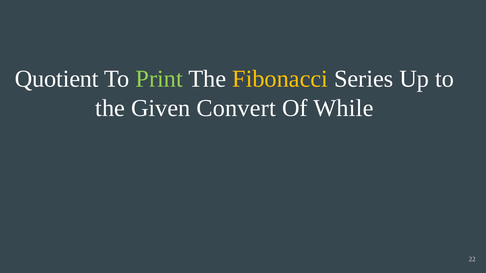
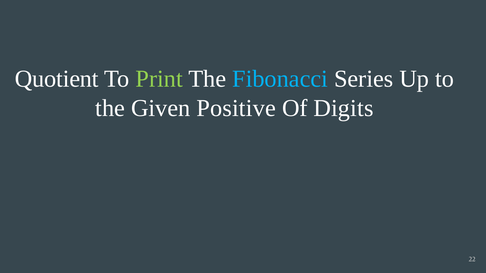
Fibonacci colour: yellow -> light blue (280, 79)
Convert: Convert -> Positive (236, 108)
While: While -> Digits (343, 108)
